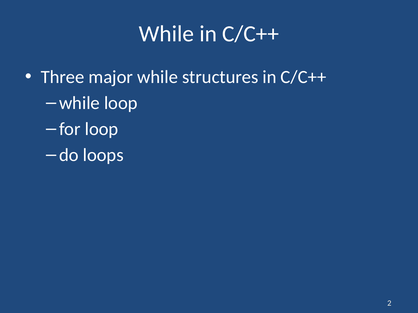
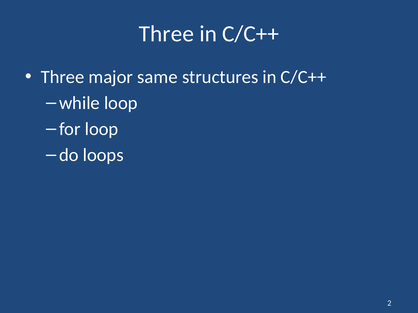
While: While -> Three (166, 34)
major while: while -> same (157, 77)
